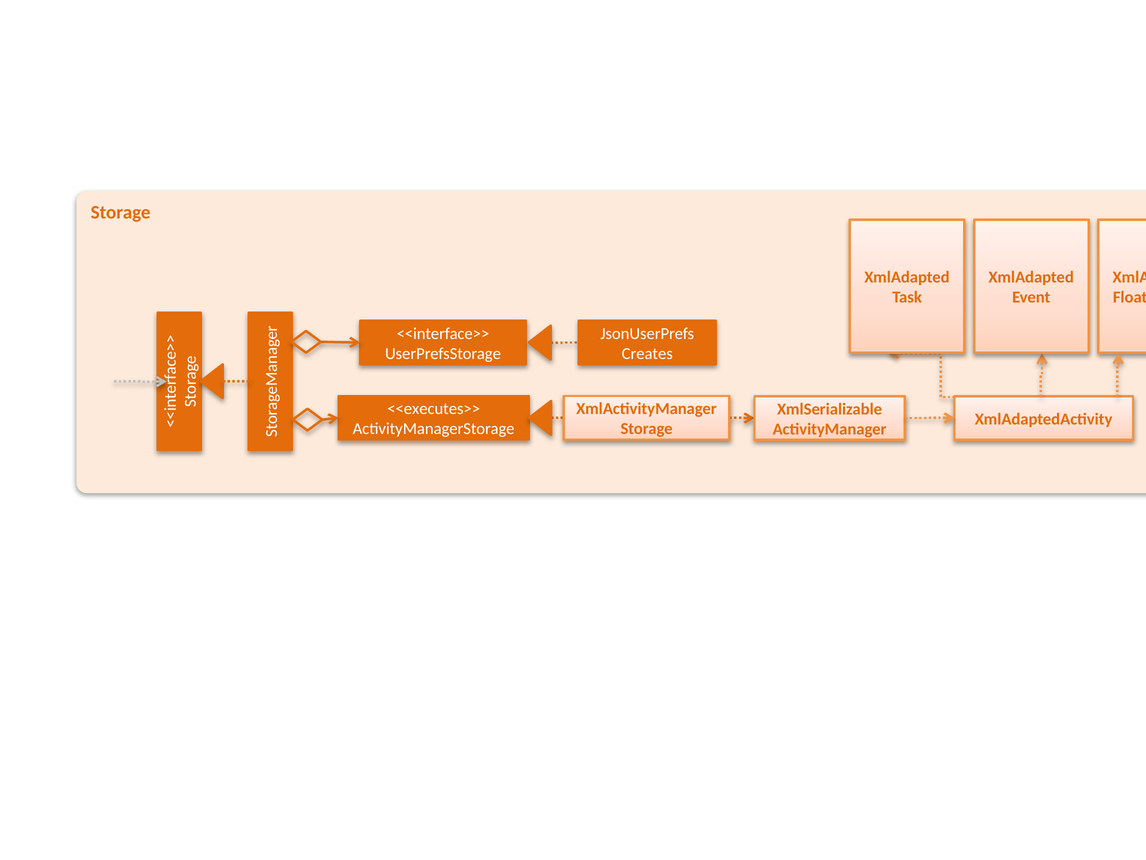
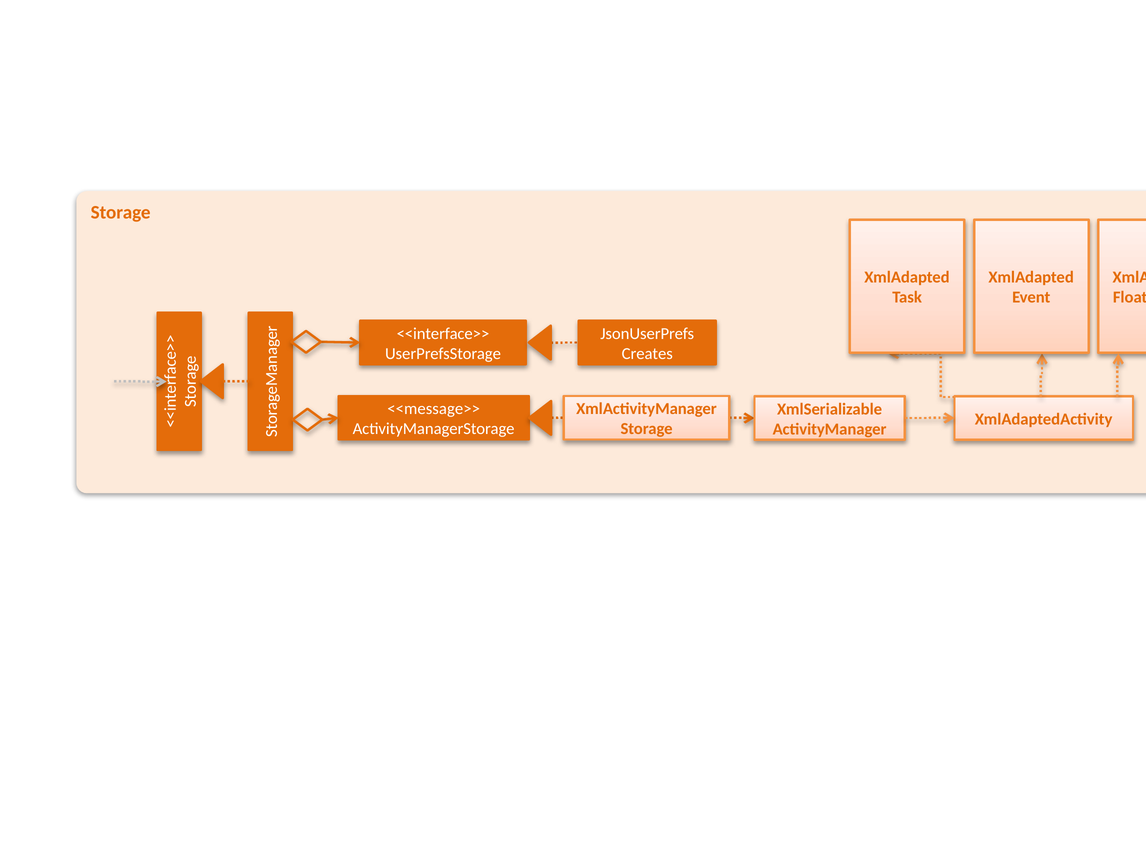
<<executes>>: <<executes>> -> <<message>> (434, 409)
